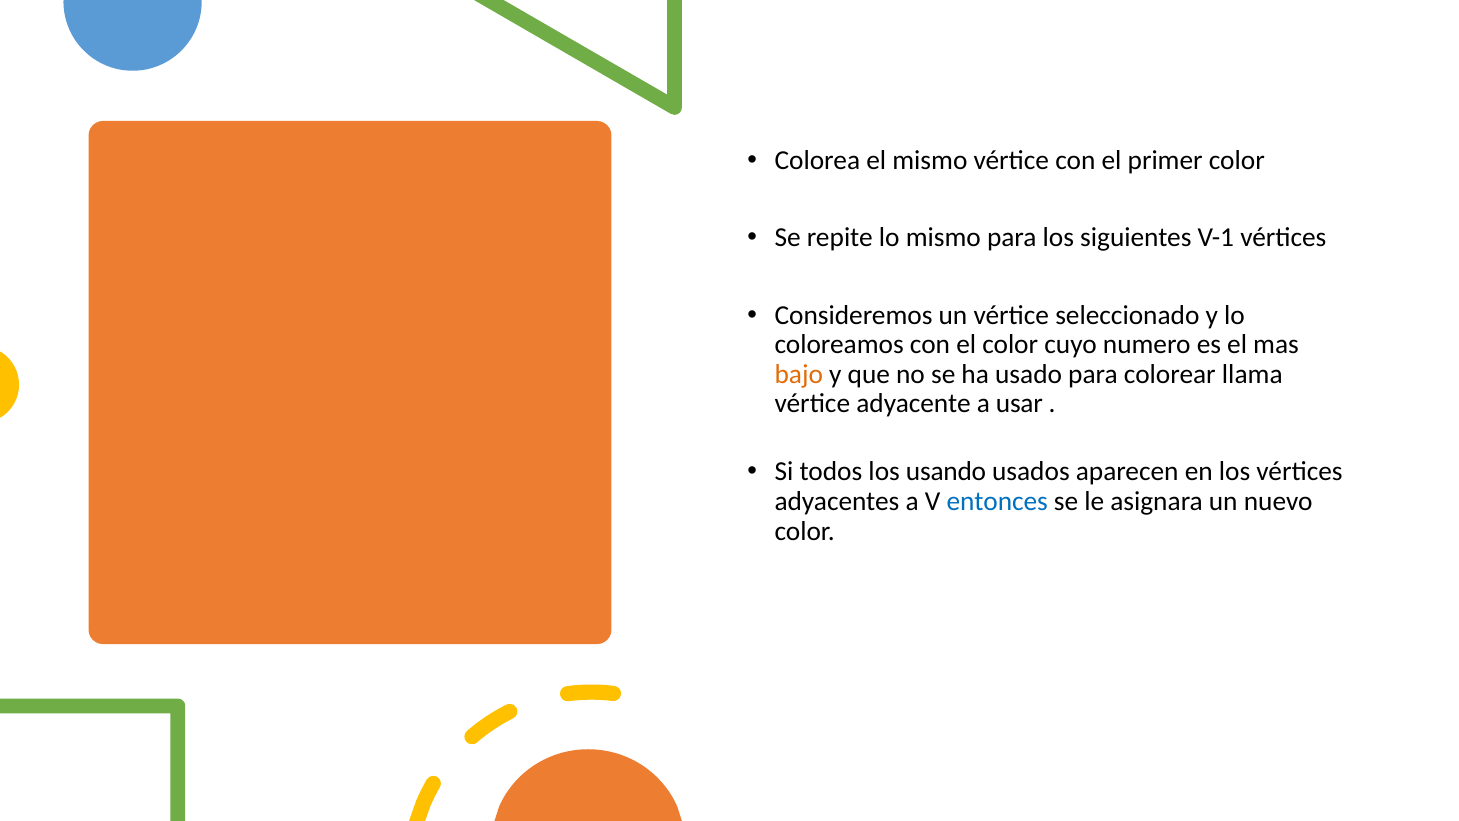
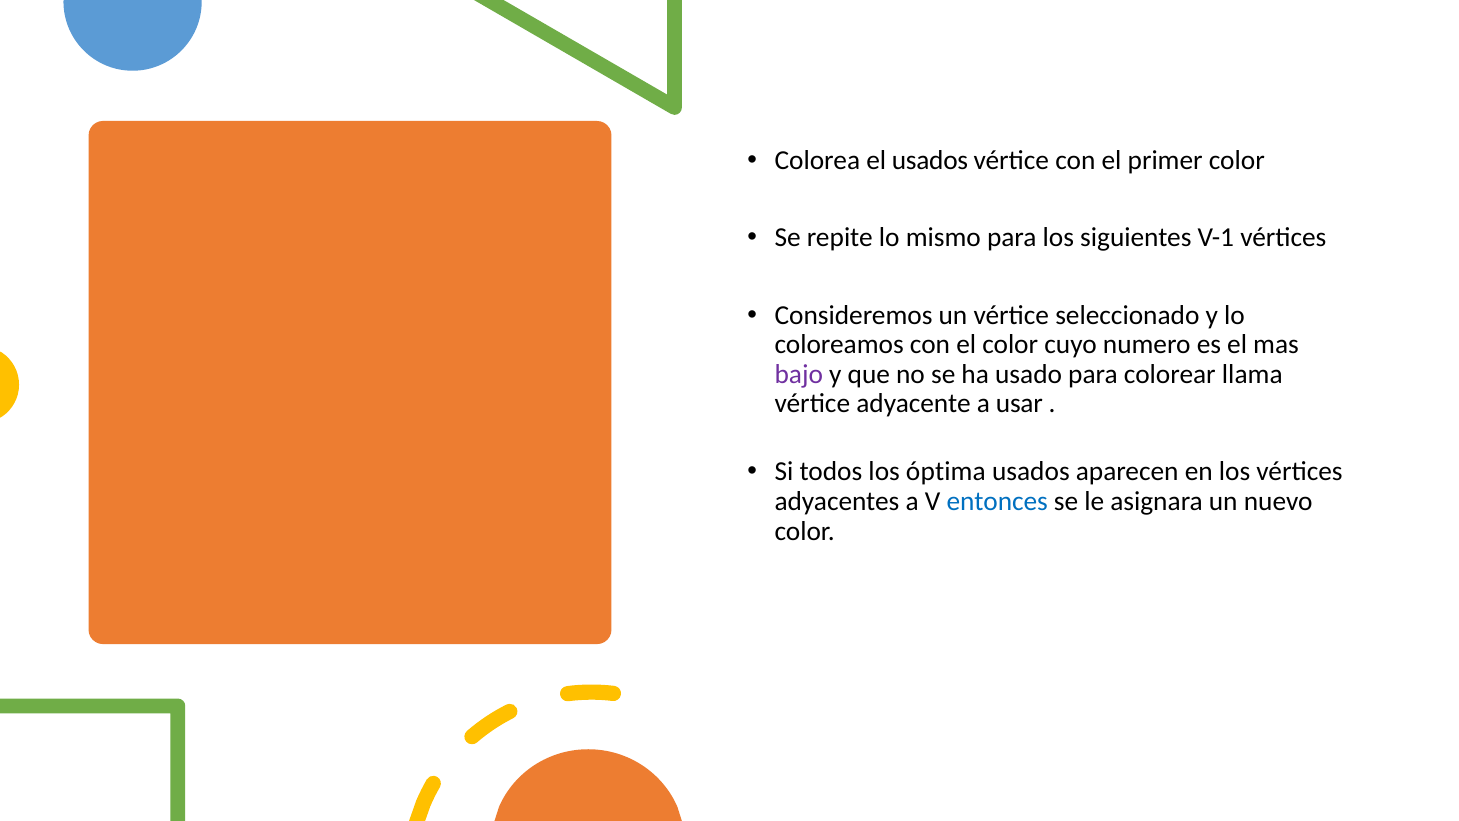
el mismo: mismo -> usados (930, 160)
bajo colour: orange -> purple (799, 374)
usando: usando -> óptima (946, 472)
